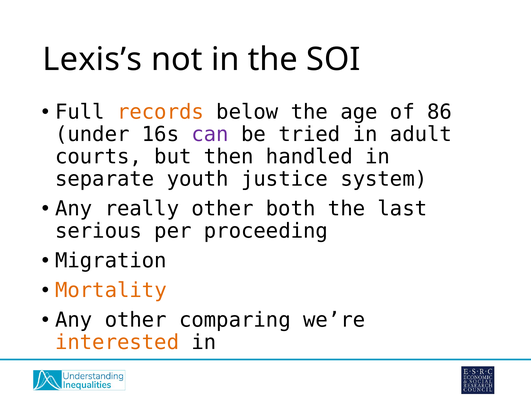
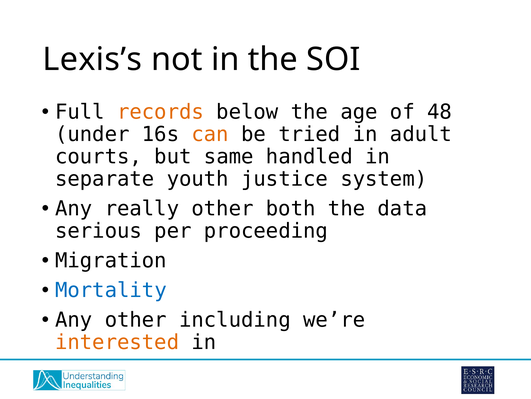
86: 86 -> 48 (440, 112)
can colour: purple -> orange (210, 134)
then: then -> same (229, 156)
last: last -> data (402, 208)
Mortality colour: orange -> blue (111, 290)
comparing: comparing -> including (235, 319)
